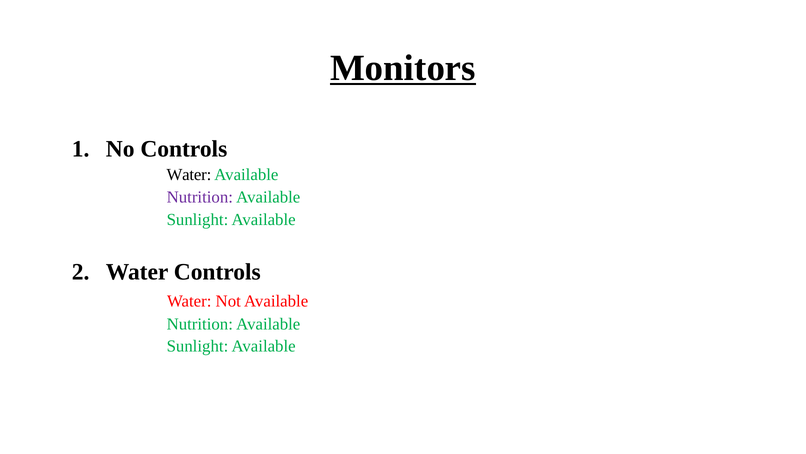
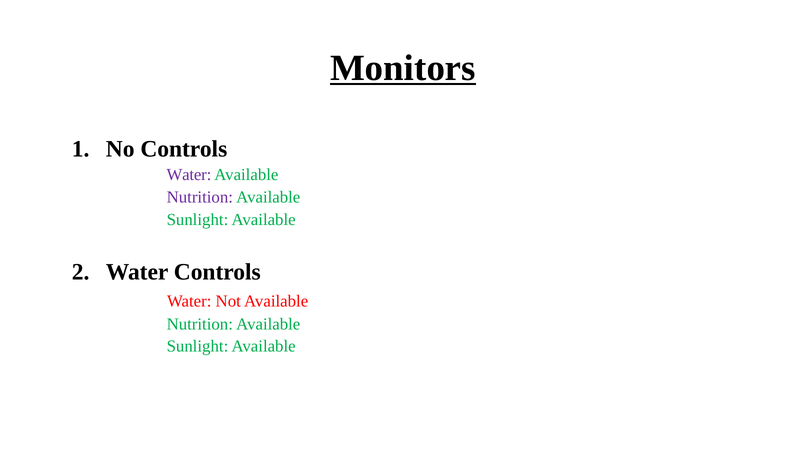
Water colour: black -> purple (189, 175)
